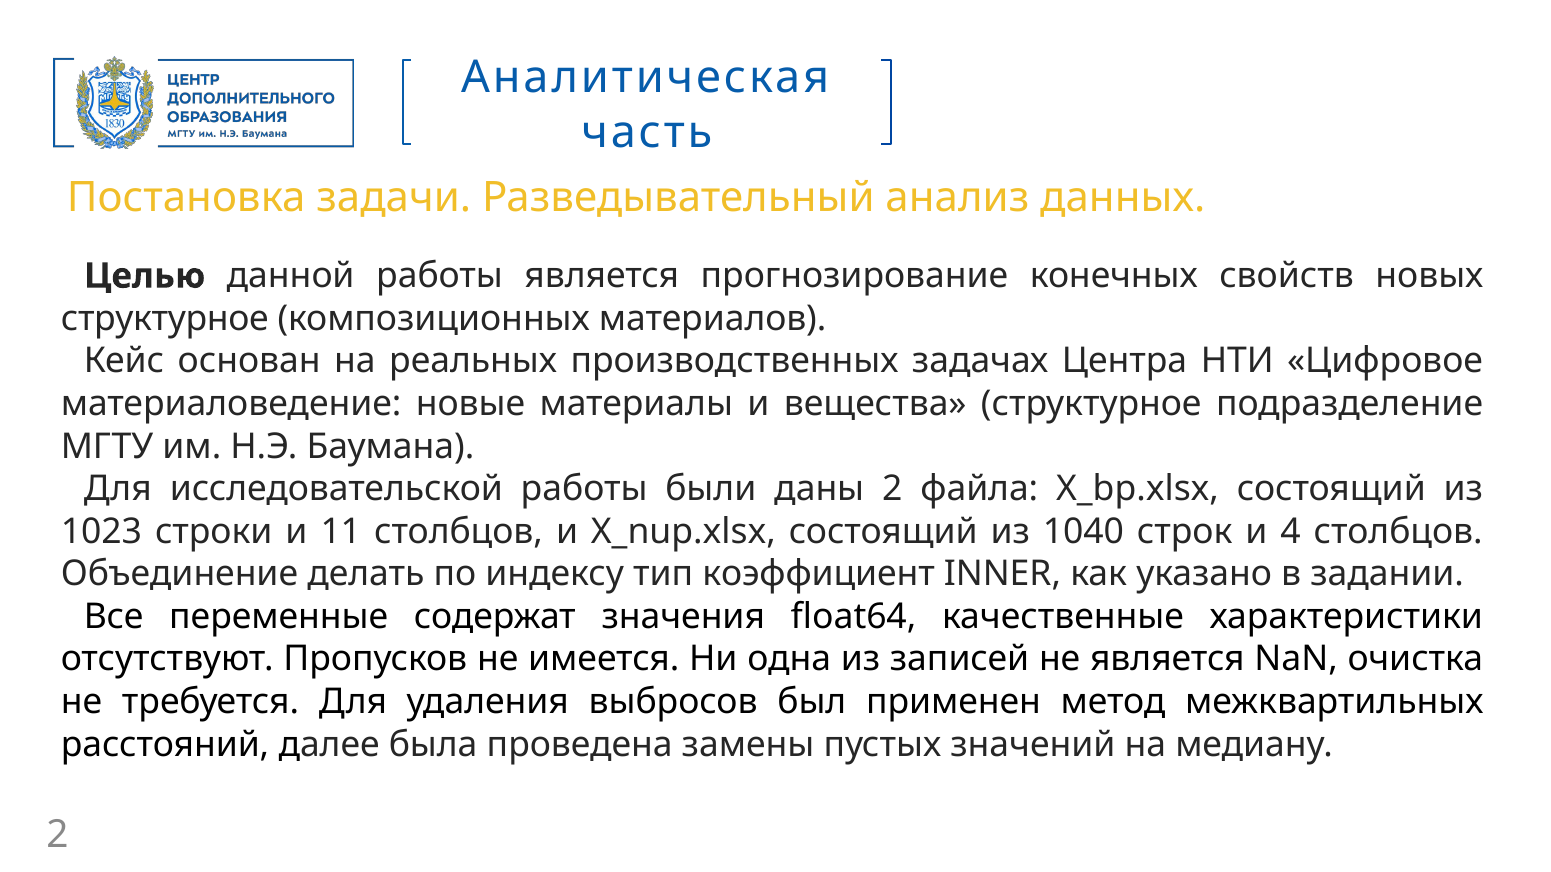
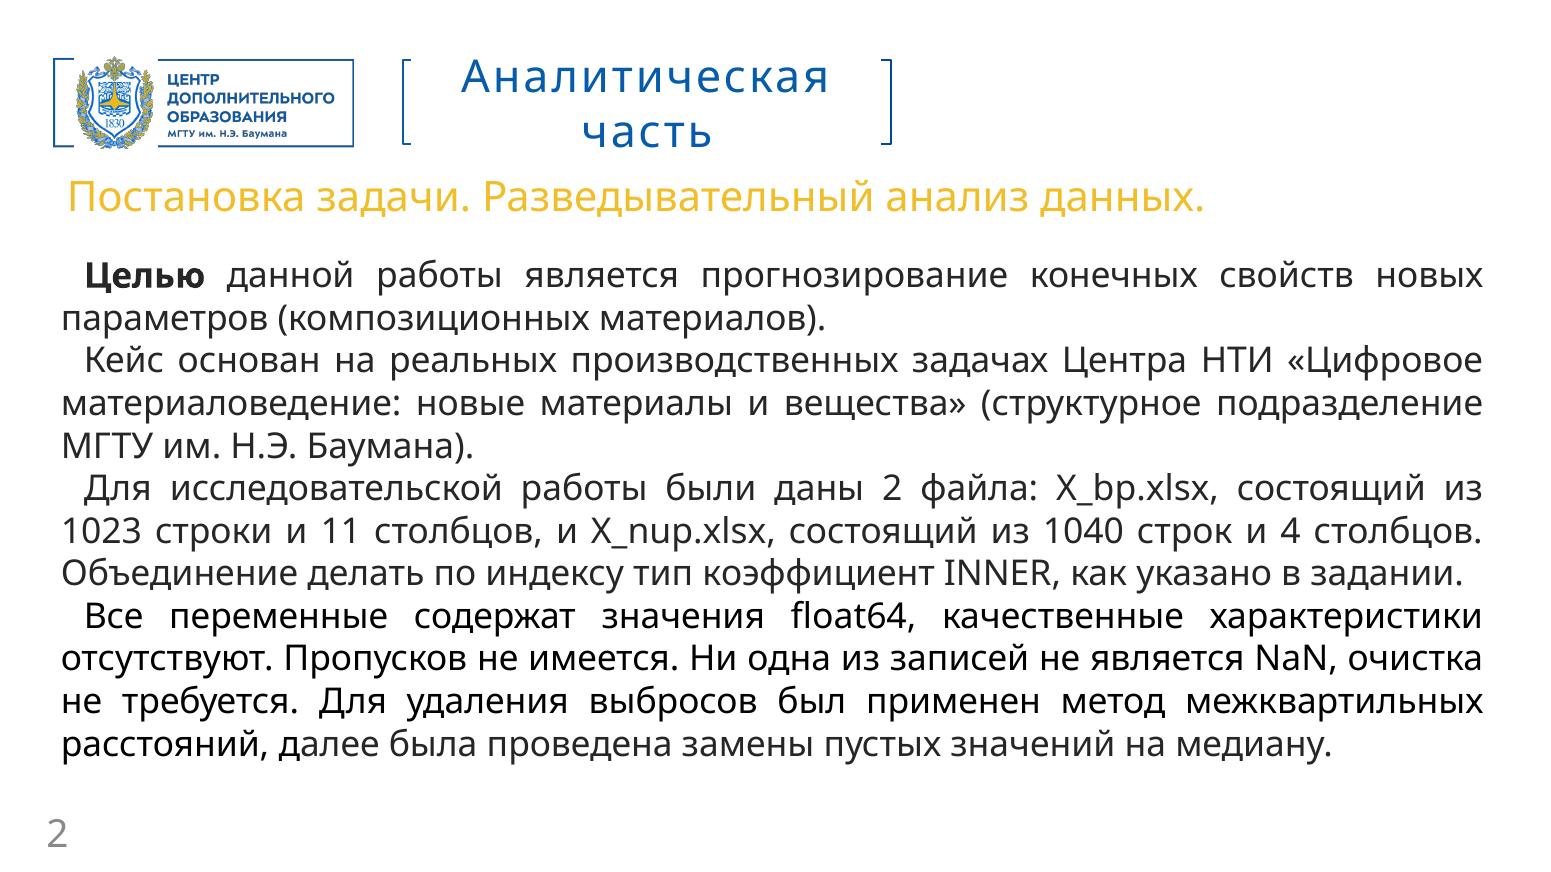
структурное: структурное -> параметров (165, 319)
